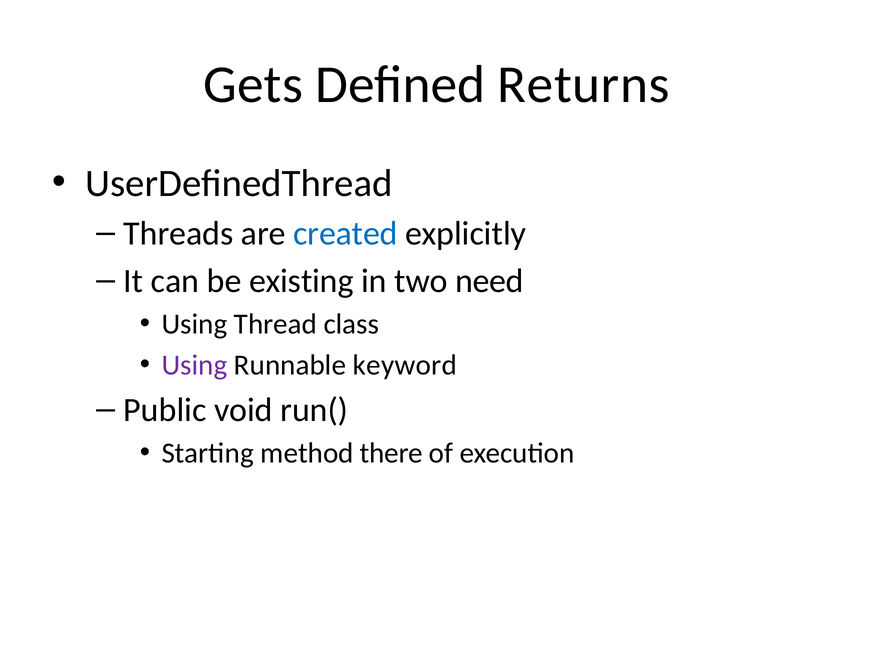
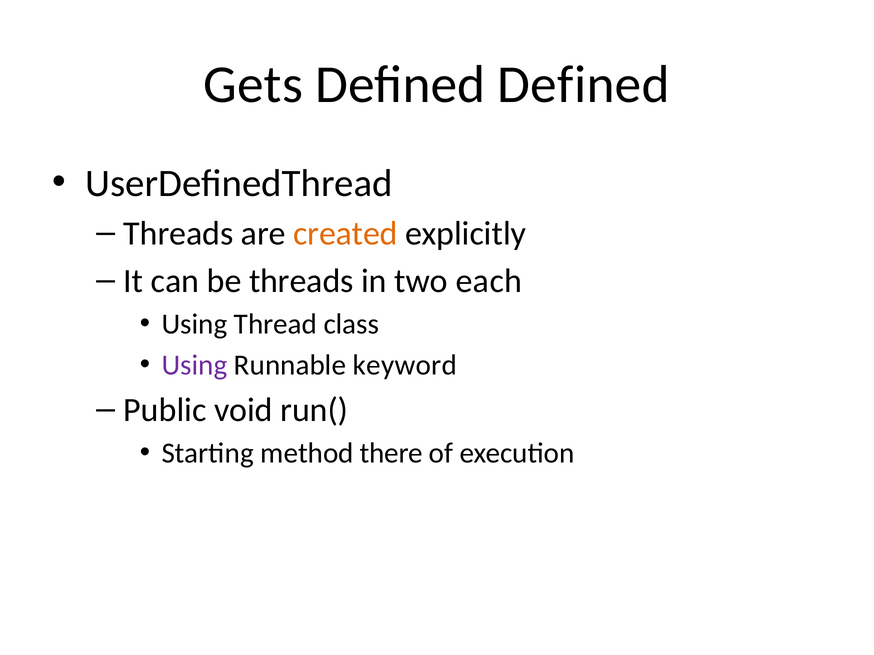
Defined Returns: Returns -> Defined (584, 85)
created colour: blue -> orange (345, 234)
be existing: existing -> threads (301, 281)
need: need -> each (489, 281)
